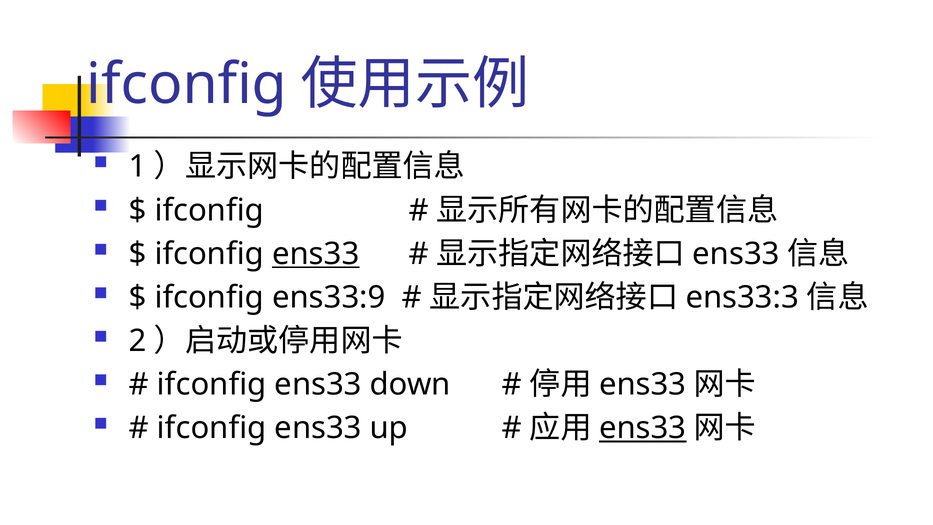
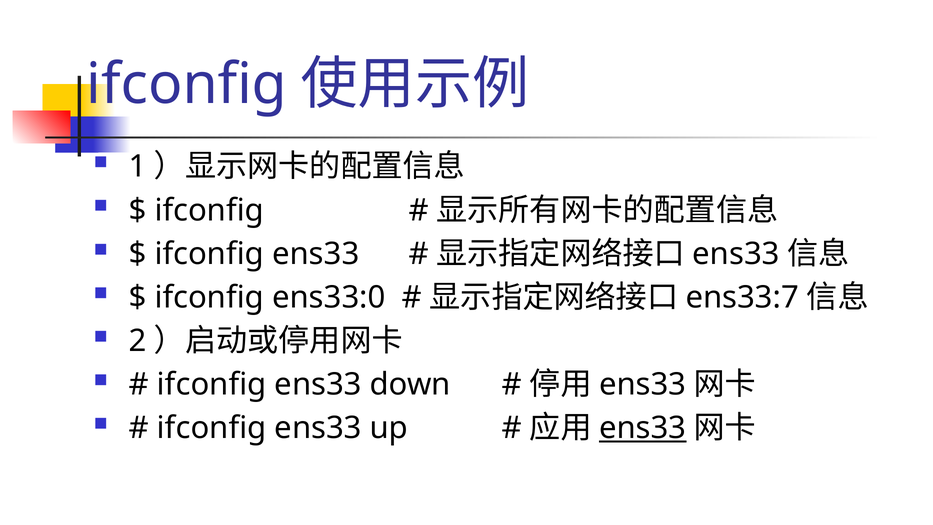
ens33 underline: present -> none (316, 254)
ens33:9: ens33:9 -> ens33:0 (329, 297)
ens33:3: ens33:3 -> ens33:7 (742, 297)
